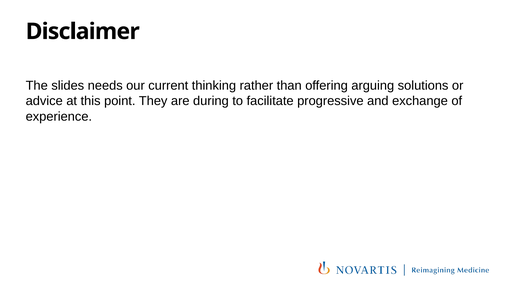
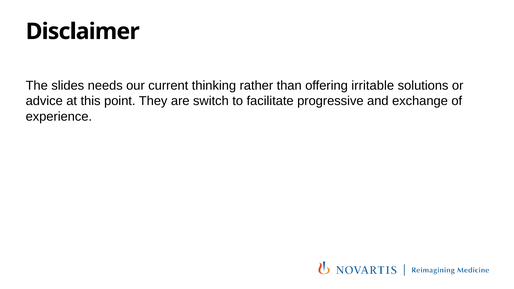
arguing: arguing -> irritable (373, 86)
during: during -> switch (211, 101)
